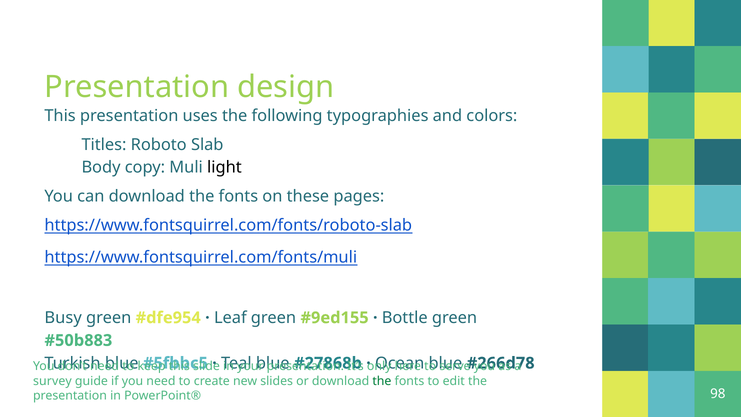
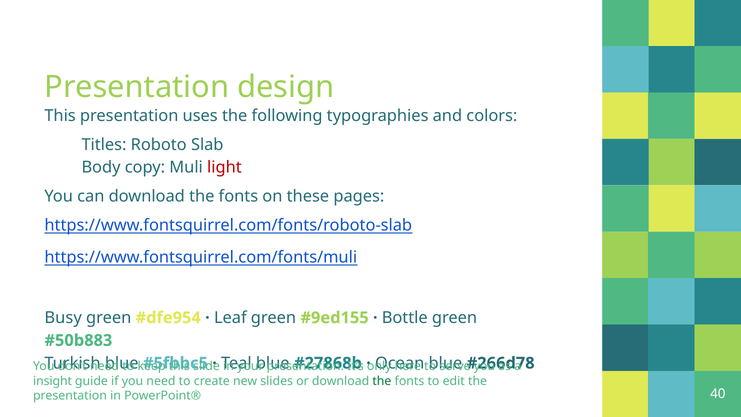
light colour: black -> red (224, 167)
survey: survey -> insight (53, 381)
98: 98 -> 40 (718, 393)
